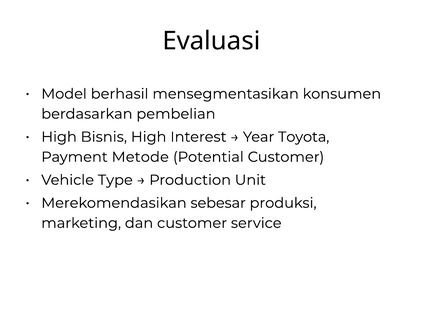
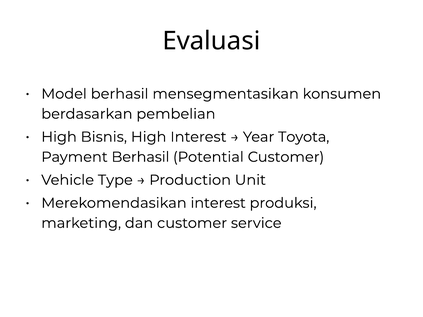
Payment Metode: Metode -> Berhasil (140, 157)
Merekomendasikan sebesar: sebesar -> interest (218, 203)
